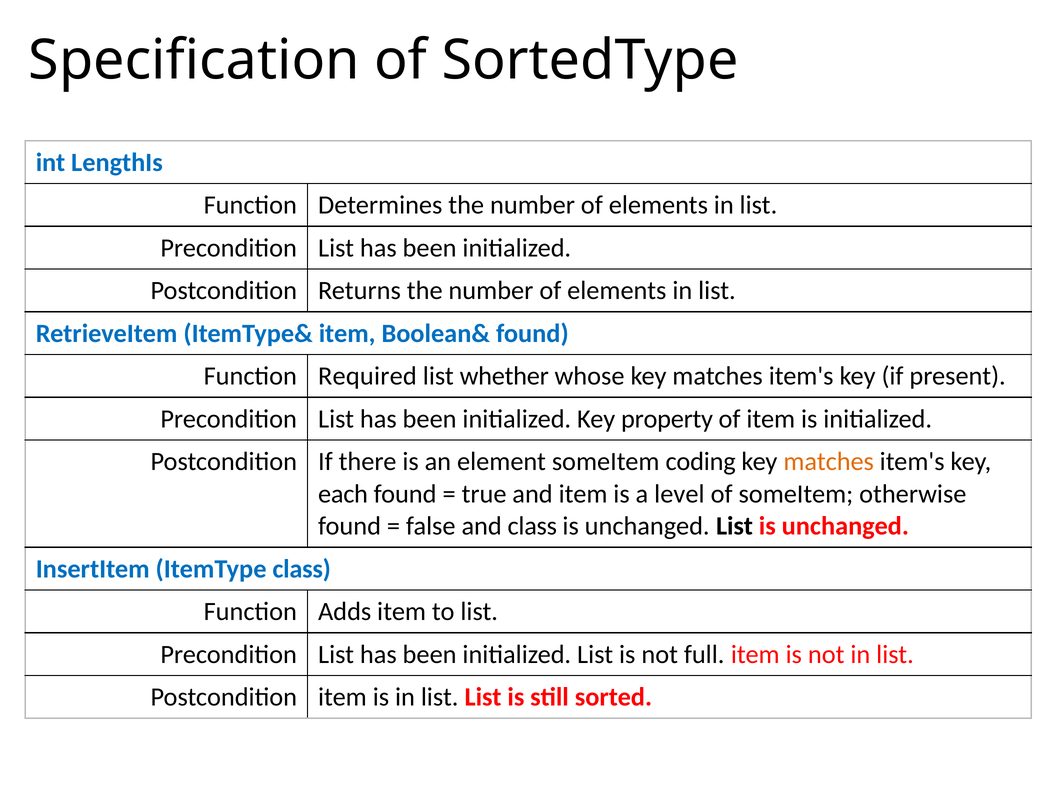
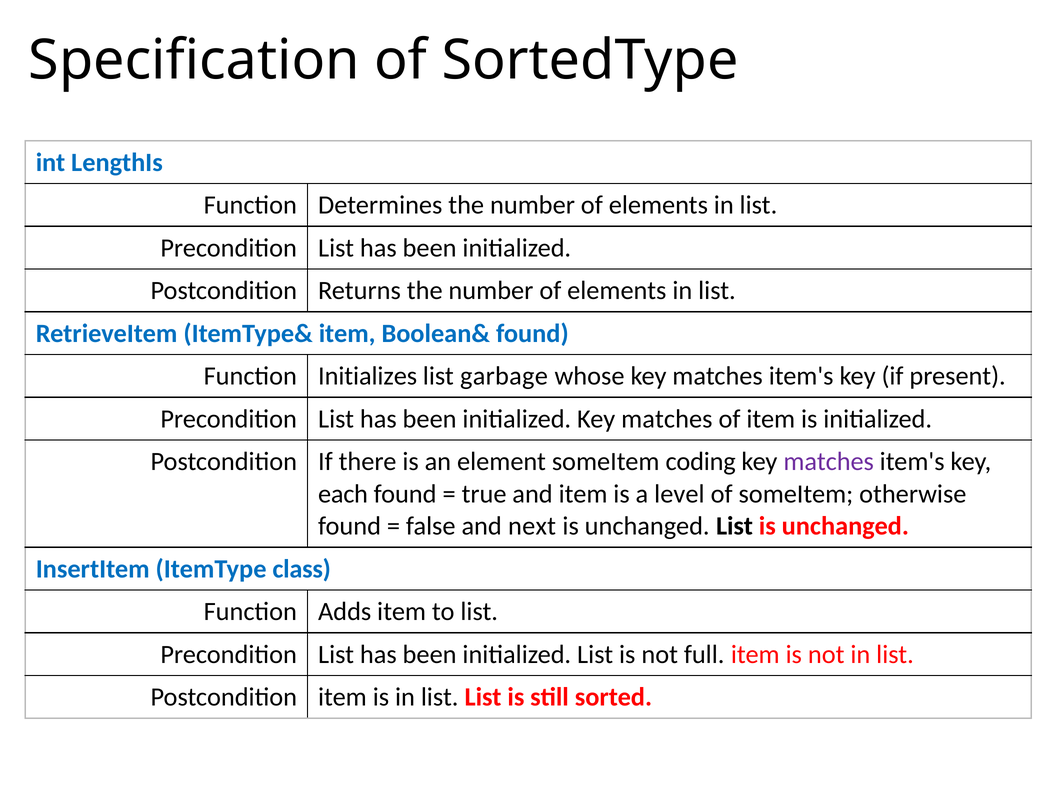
Required: Required -> Initializes (368, 376)
whether: whether -> garbage (504, 376)
initialized Key property: property -> matches (667, 419)
matches colour: orange -> purple (829, 462)
and class: class -> next (532, 526)
